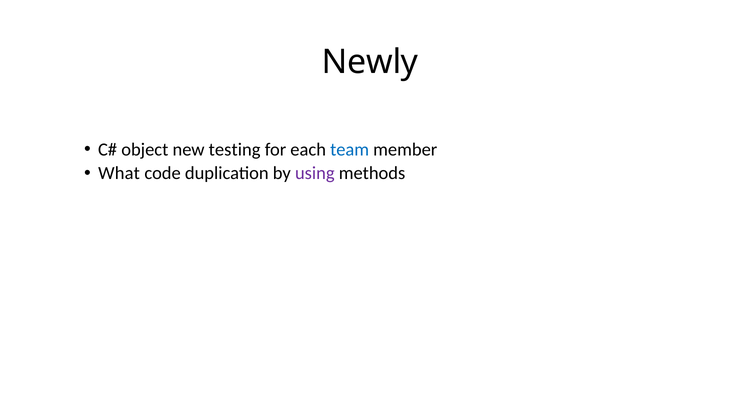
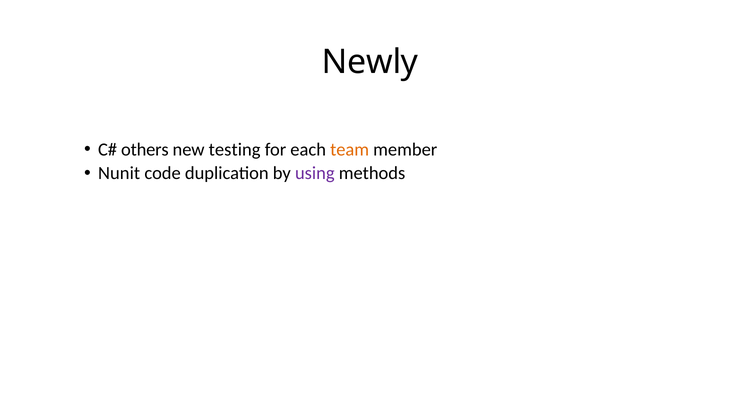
object: object -> others (145, 150)
team colour: blue -> orange (350, 150)
What: What -> Nunit (119, 173)
